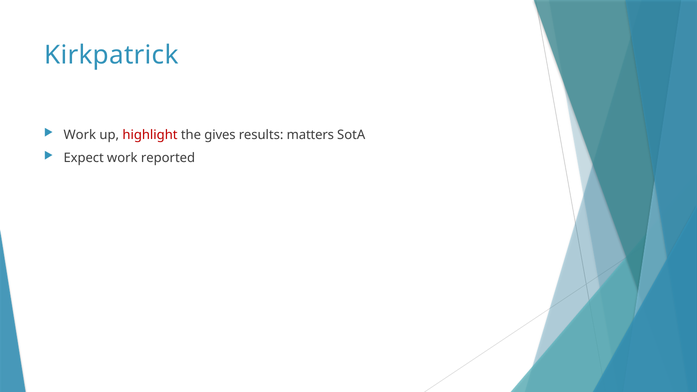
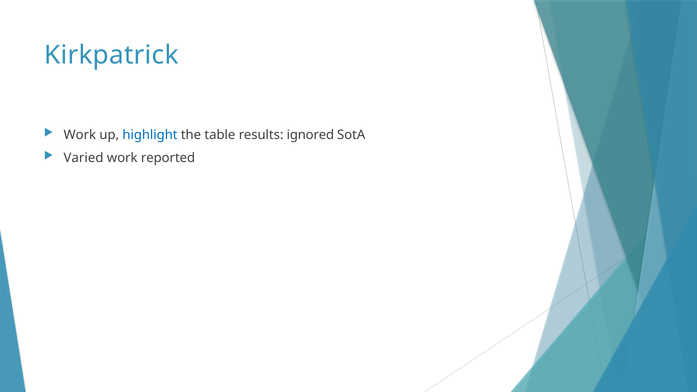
highlight colour: red -> blue (150, 135)
gives: gives -> table (220, 135)
matters: matters -> ignored (310, 135)
Expect: Expect -> Varied (84, 158)
